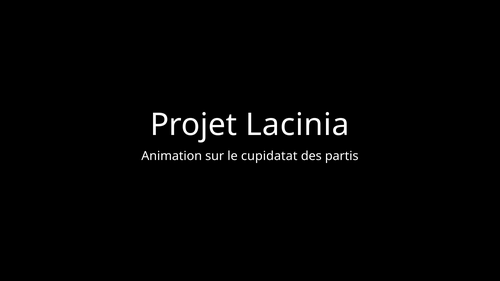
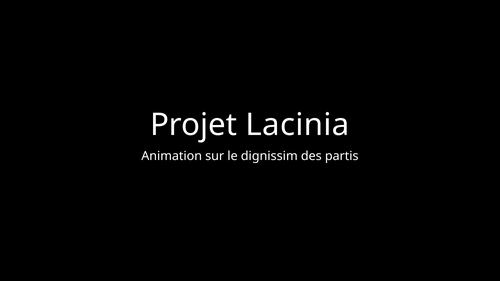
cupidatat: cupidatat -> dignissim (269, 156)
